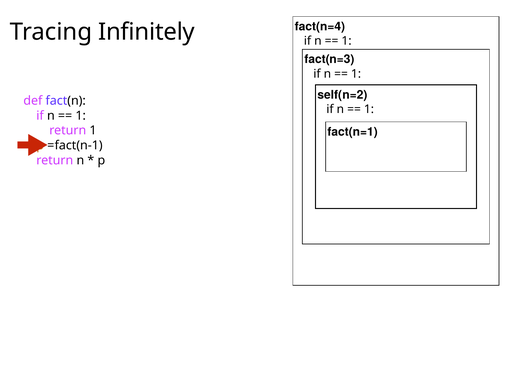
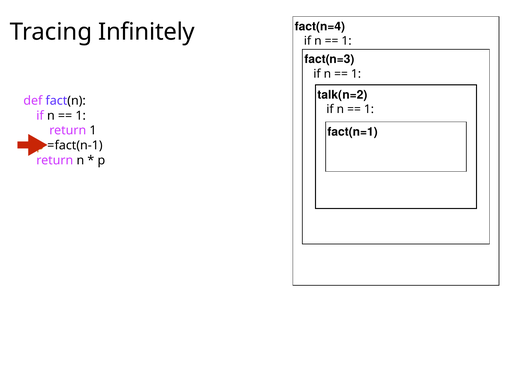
self(n=2: self(n=2 -> talk(n=2 (342, 95)
